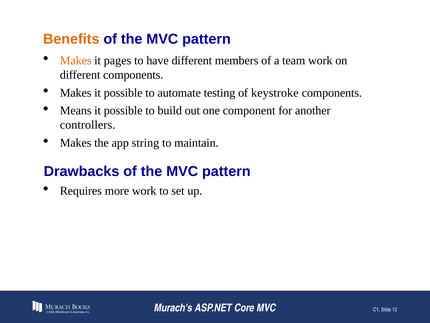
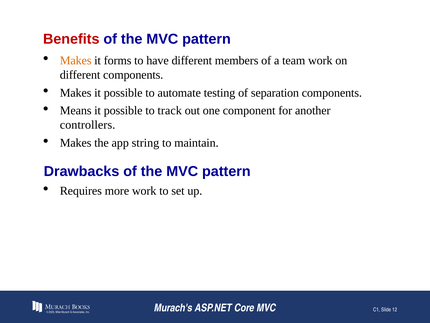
Benefits colour: orange -> red (71, 39)
pages: pages -> forms (118, 60)
keystroke: keystroke -> separation (275, 93)
build: build -> track (170, 111)
